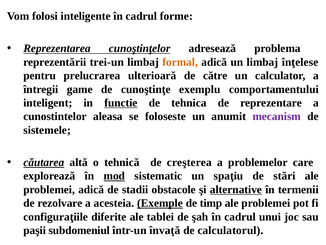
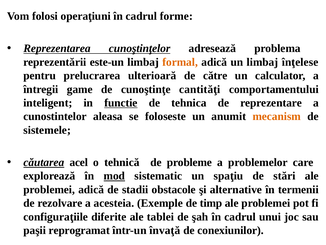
inteligente: inteligente -> operaţiuni (86, 16)
trei-un: trei-un -> este-un (107, 62)
exemplu: exemplu -> cantităţi (200, 89)
mecanism colour: purple -> orange (277, 116)
altă: altă -> acel (79, 162)
creşterea: creşterea -> probleme (189, 162)
alternative underline: present -> none (236, 189)
Exemple underline: present -> none (160, 203)
subdomeniul: subdomeniul -> reprogramat (79, 230)
calculatorul: calculatorul -> conexiunilor (231, 230)
